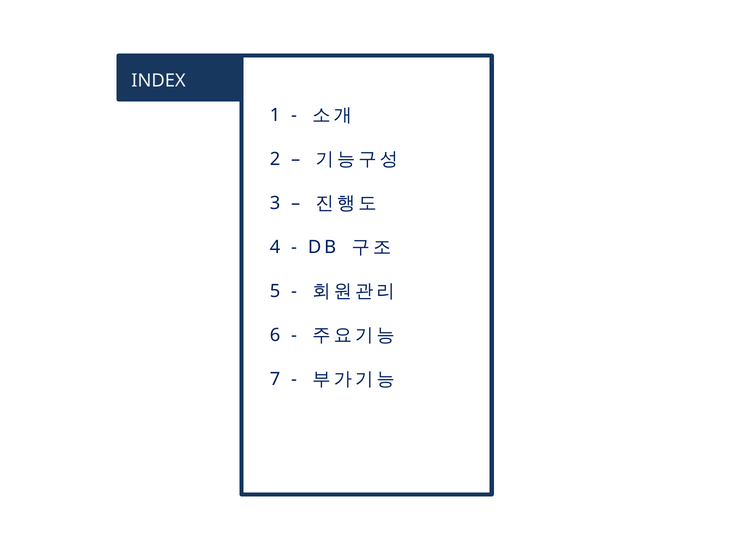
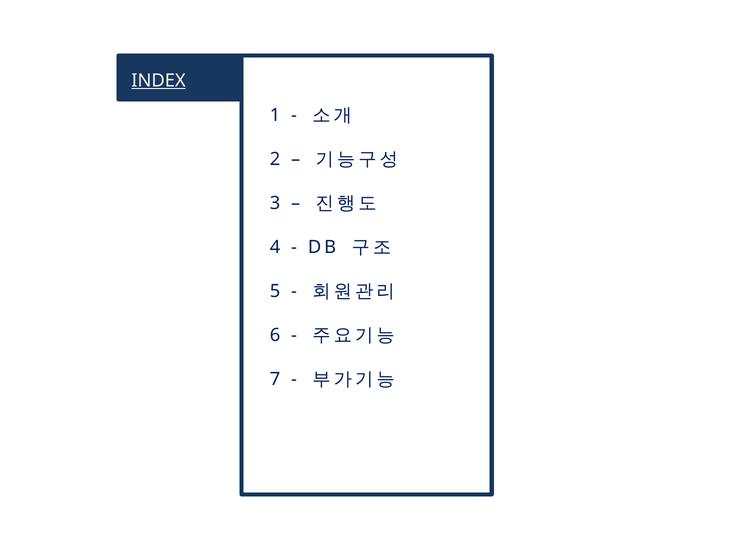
INDEX underline: none -> present (159, 81)
